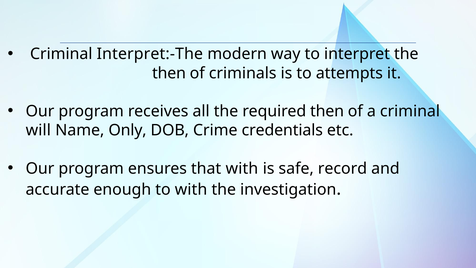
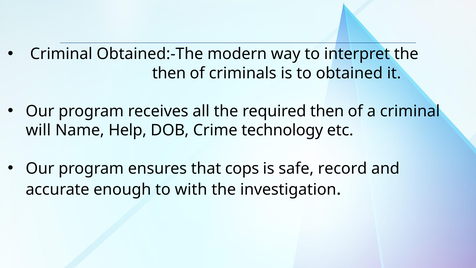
Interpret:-The: Interpret:-The -> Obtained:-The (150, 54)
attempts: attempts -> obtained (349, 73)
Only: Only -> Help (128, 130)
credentials: credentials -> technology (282, 130)
that with: with -> cops (242, 168)
